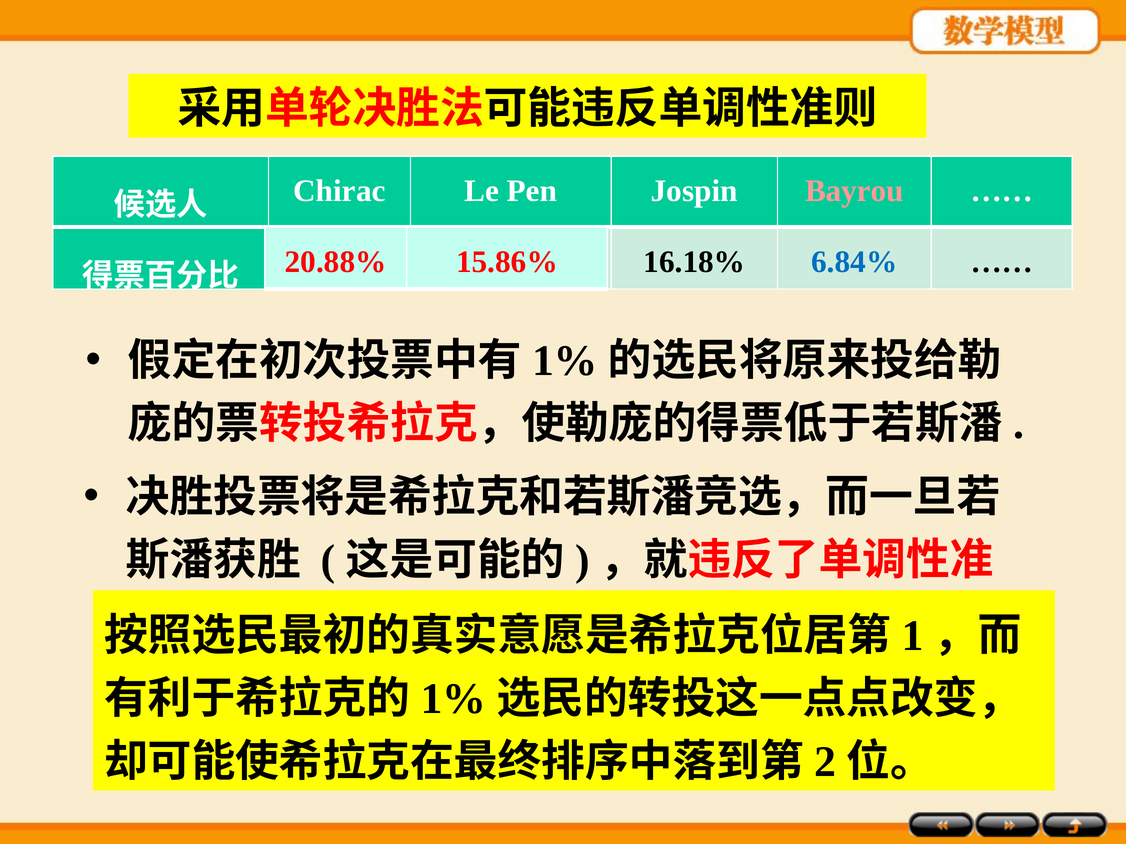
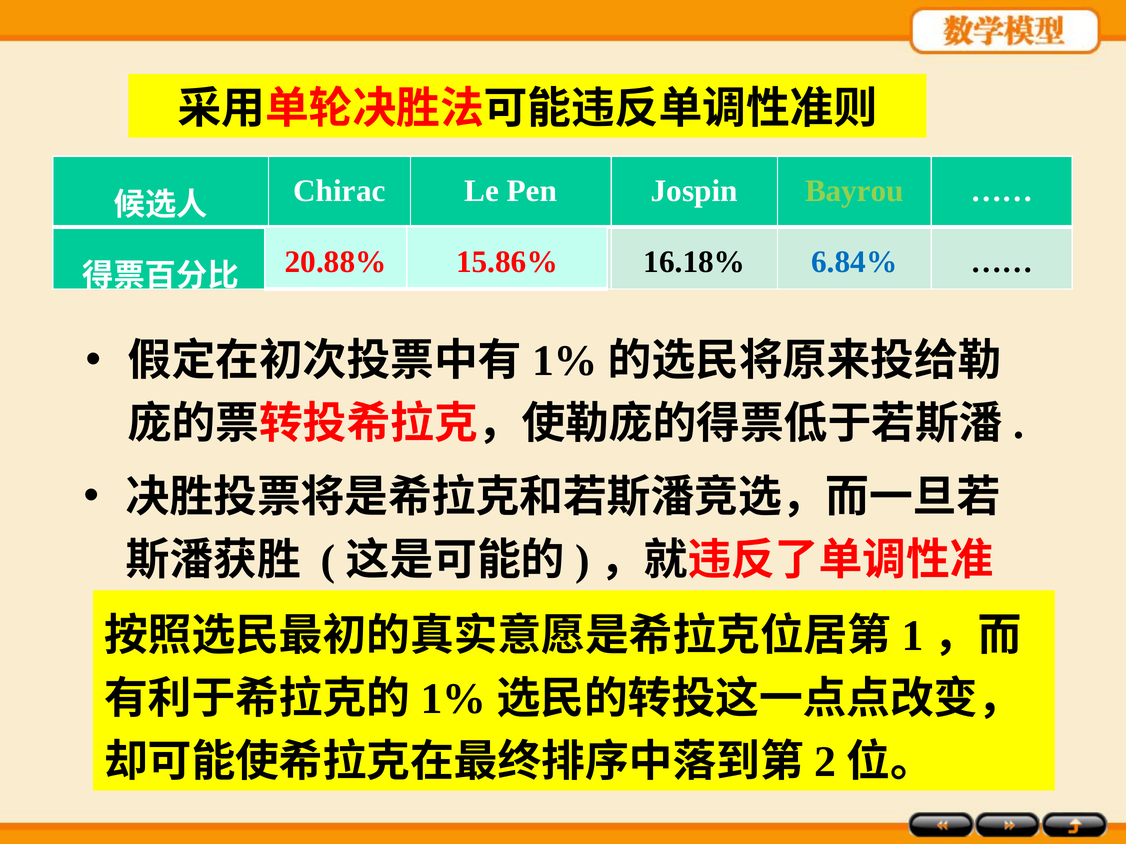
Bayrou colour: pink -> light green (854, 191)
